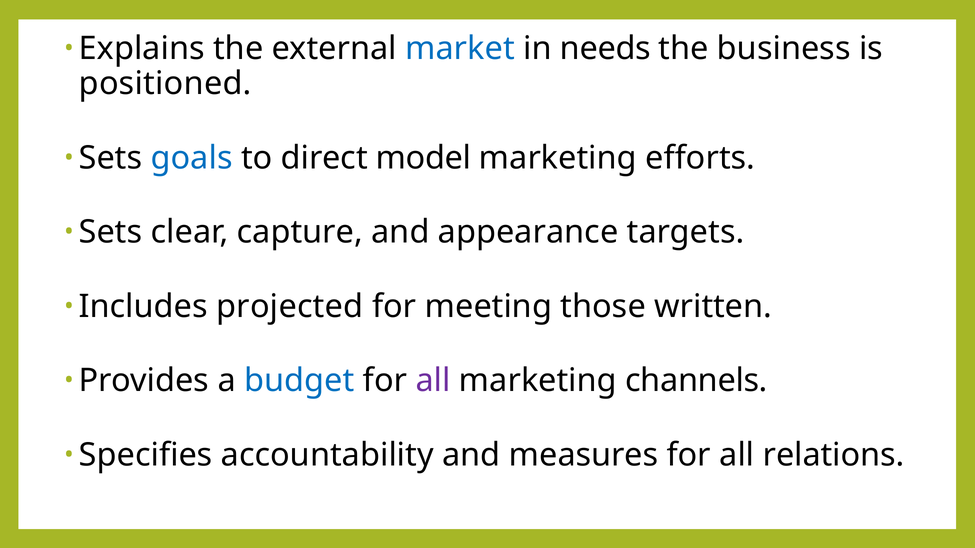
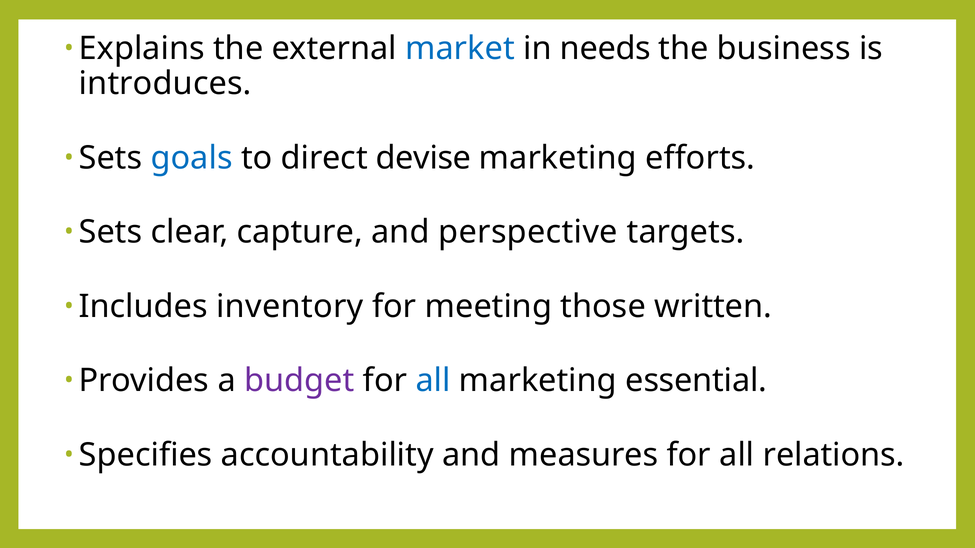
positioned: positioned -> introduces (165, 84)
model: model -> devise (423, 158)
appearance: appearance -> perspective (528, 232)
projected: projected -> inventory (290, 307)
budget colour: blue -> purple (299, 381)
all colour: purple -> blue (433, 381)
channels: channels -> essential (696, 381)
